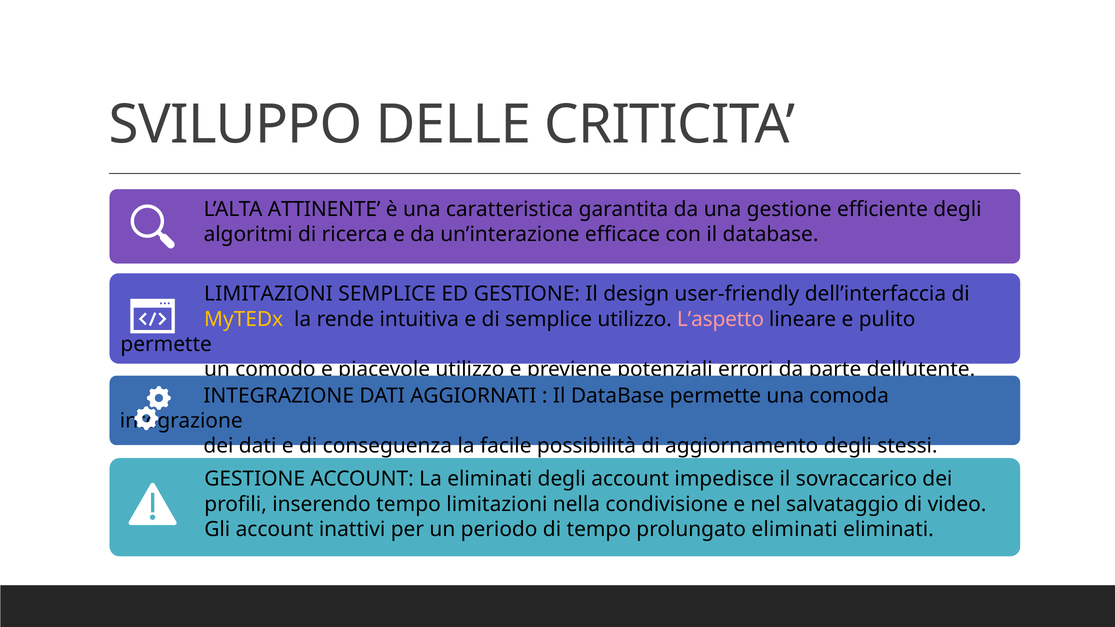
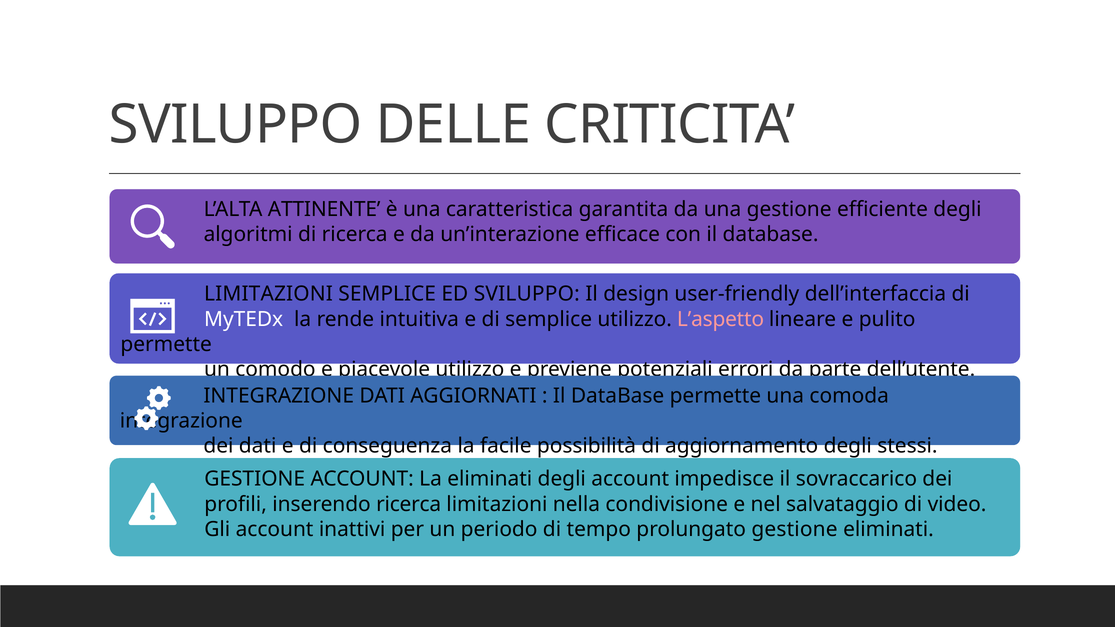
ED GESTIONE: GESTIONE -> SVILUPPO (527, 294)
MyTEDx colour: yellow -> white (244, 319)
inserendo tempo: tempo -> ricerca (409, 504)
prolungato eliminati: eliminati -> gestione (795, 529)
